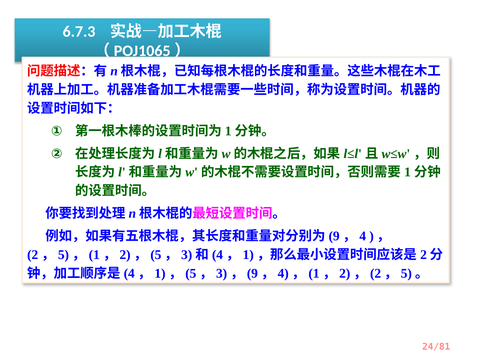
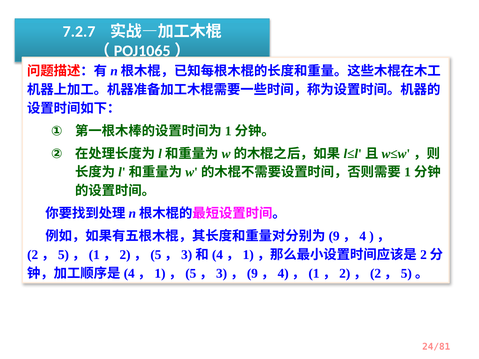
6.7.3: 6.7.3 -> 7.2.7 (79, 32)
